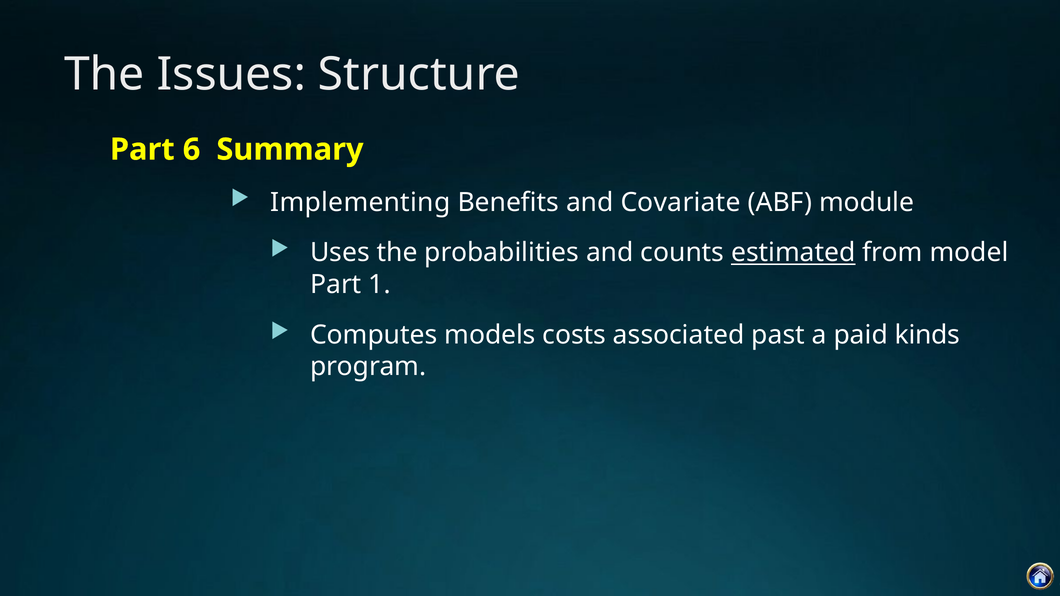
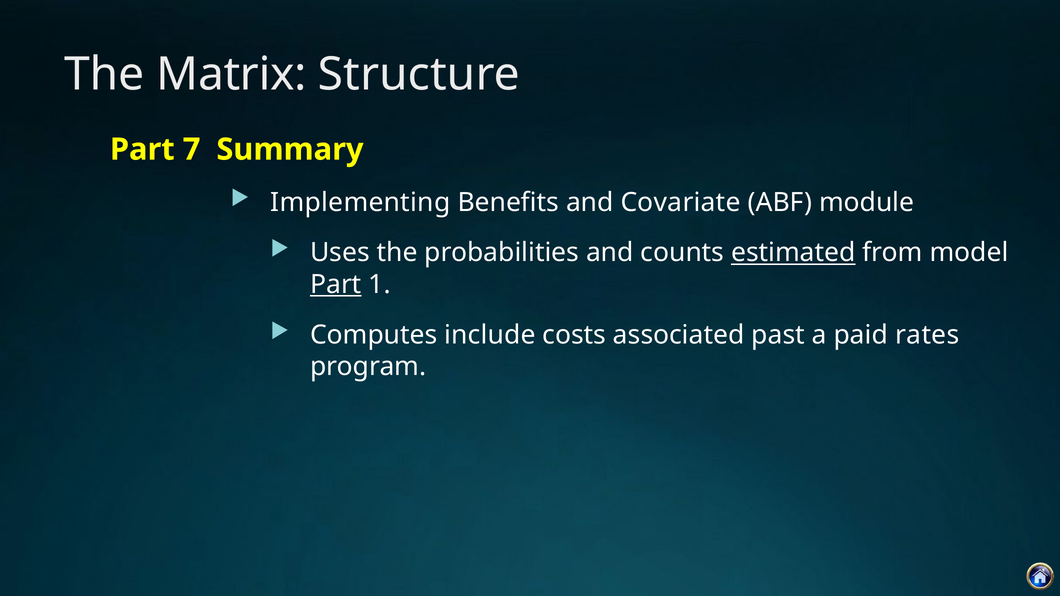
Issues: Issues -> Matrix (232, 74)
6: 6 -> 7 (192, 150)
Part underline: none -> present (336, 285)
models: models -> include (490, 335)
kinds: kinds -> rates (927, 335)
